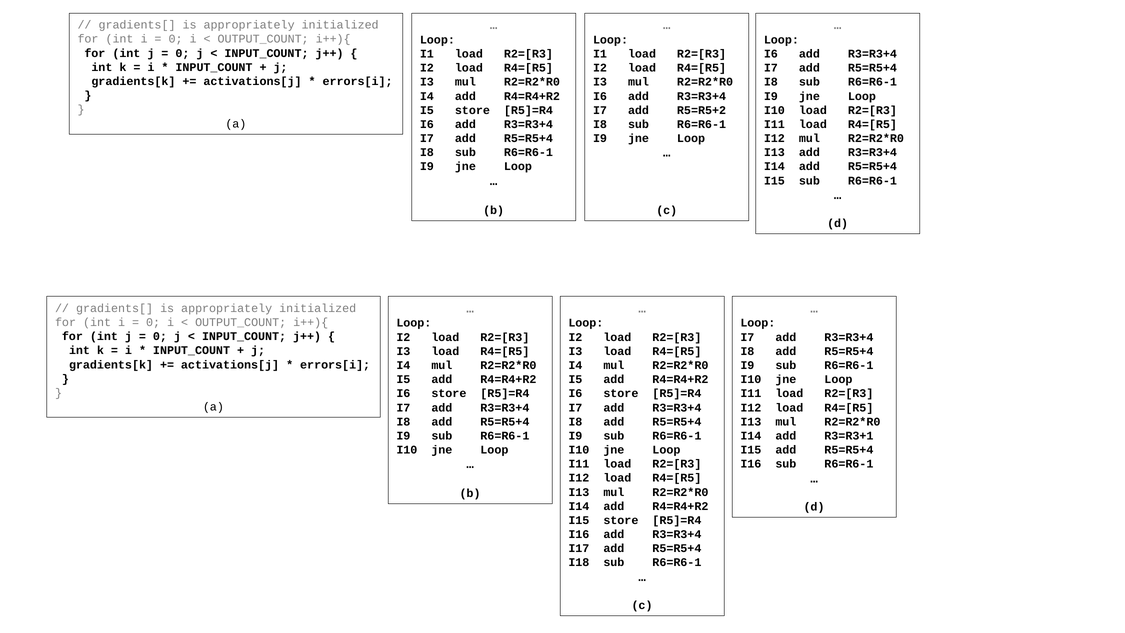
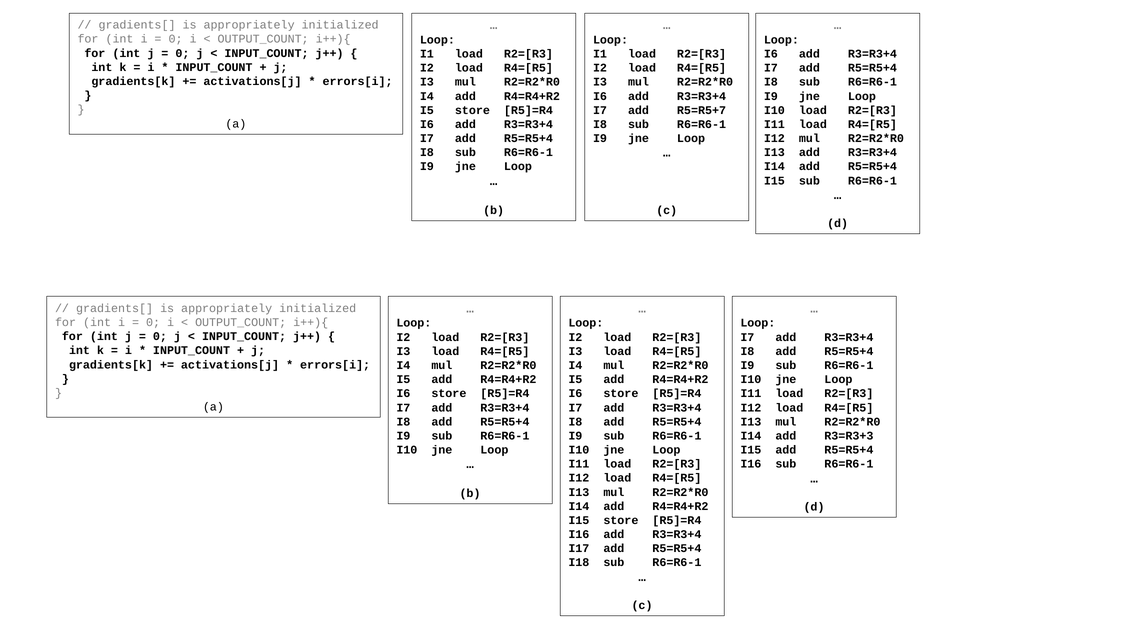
R5=R5+2: R5=R5+2 -> R5=R5+7 (702, 110)
R3=R3+1: R3=R3+1 -> R3=R3+3 (849, 436)
